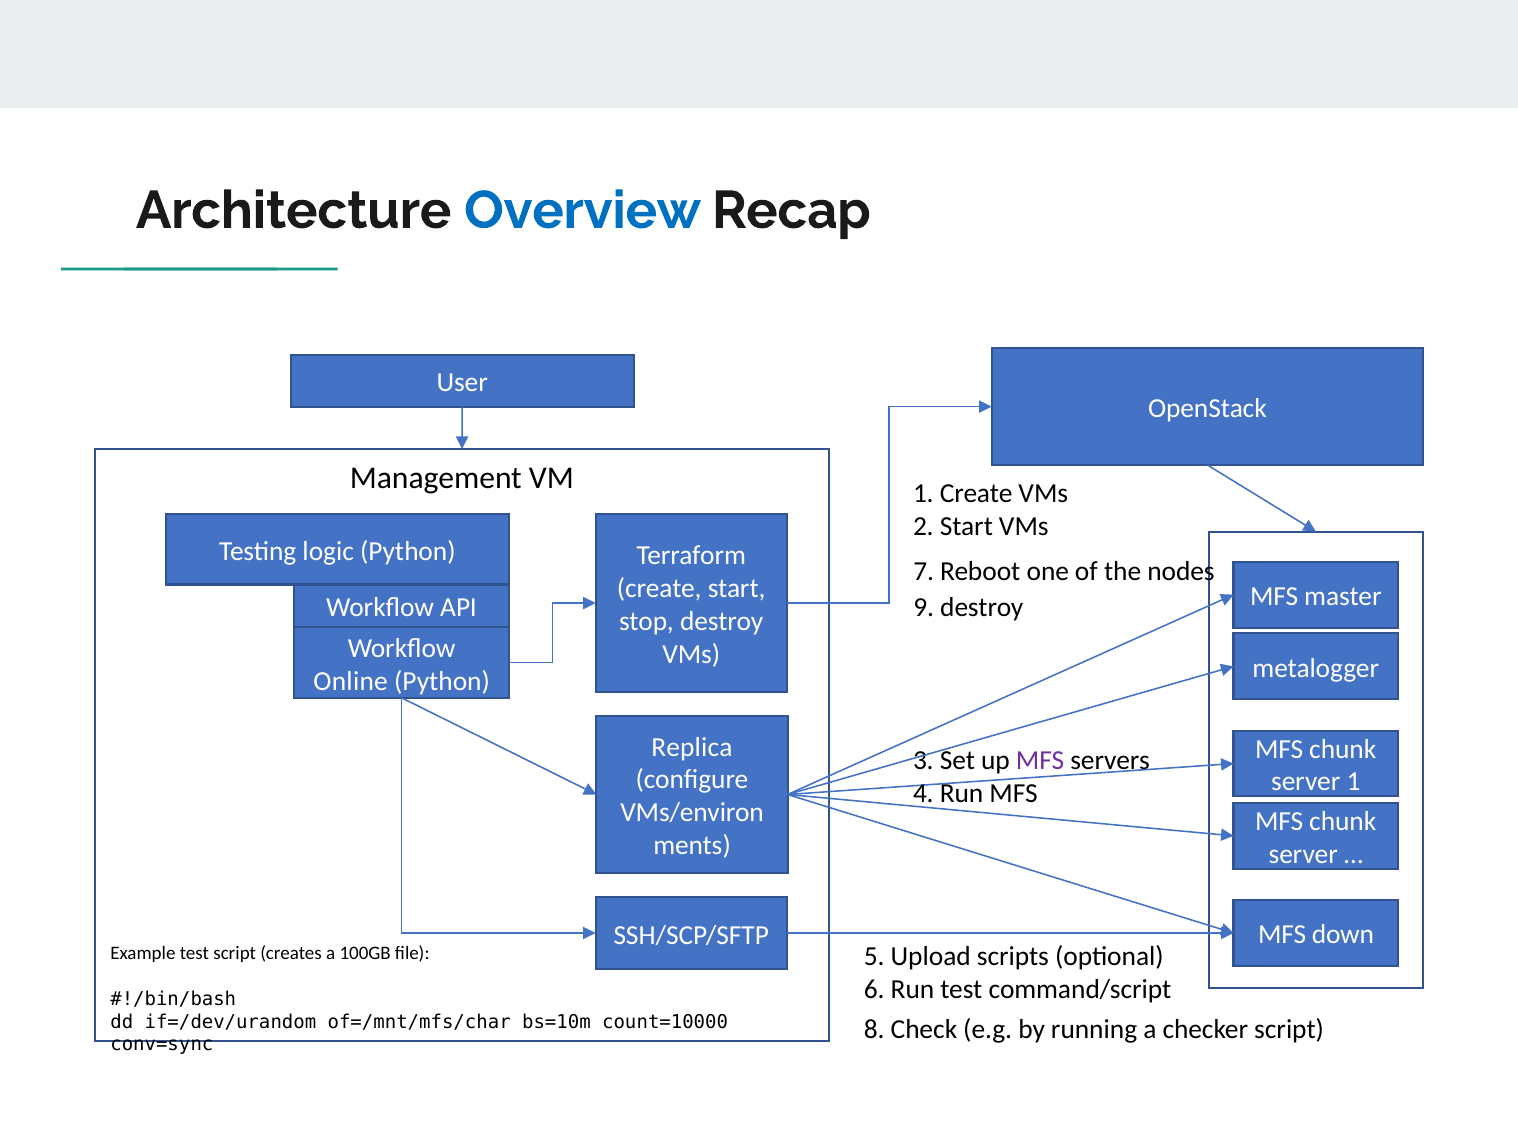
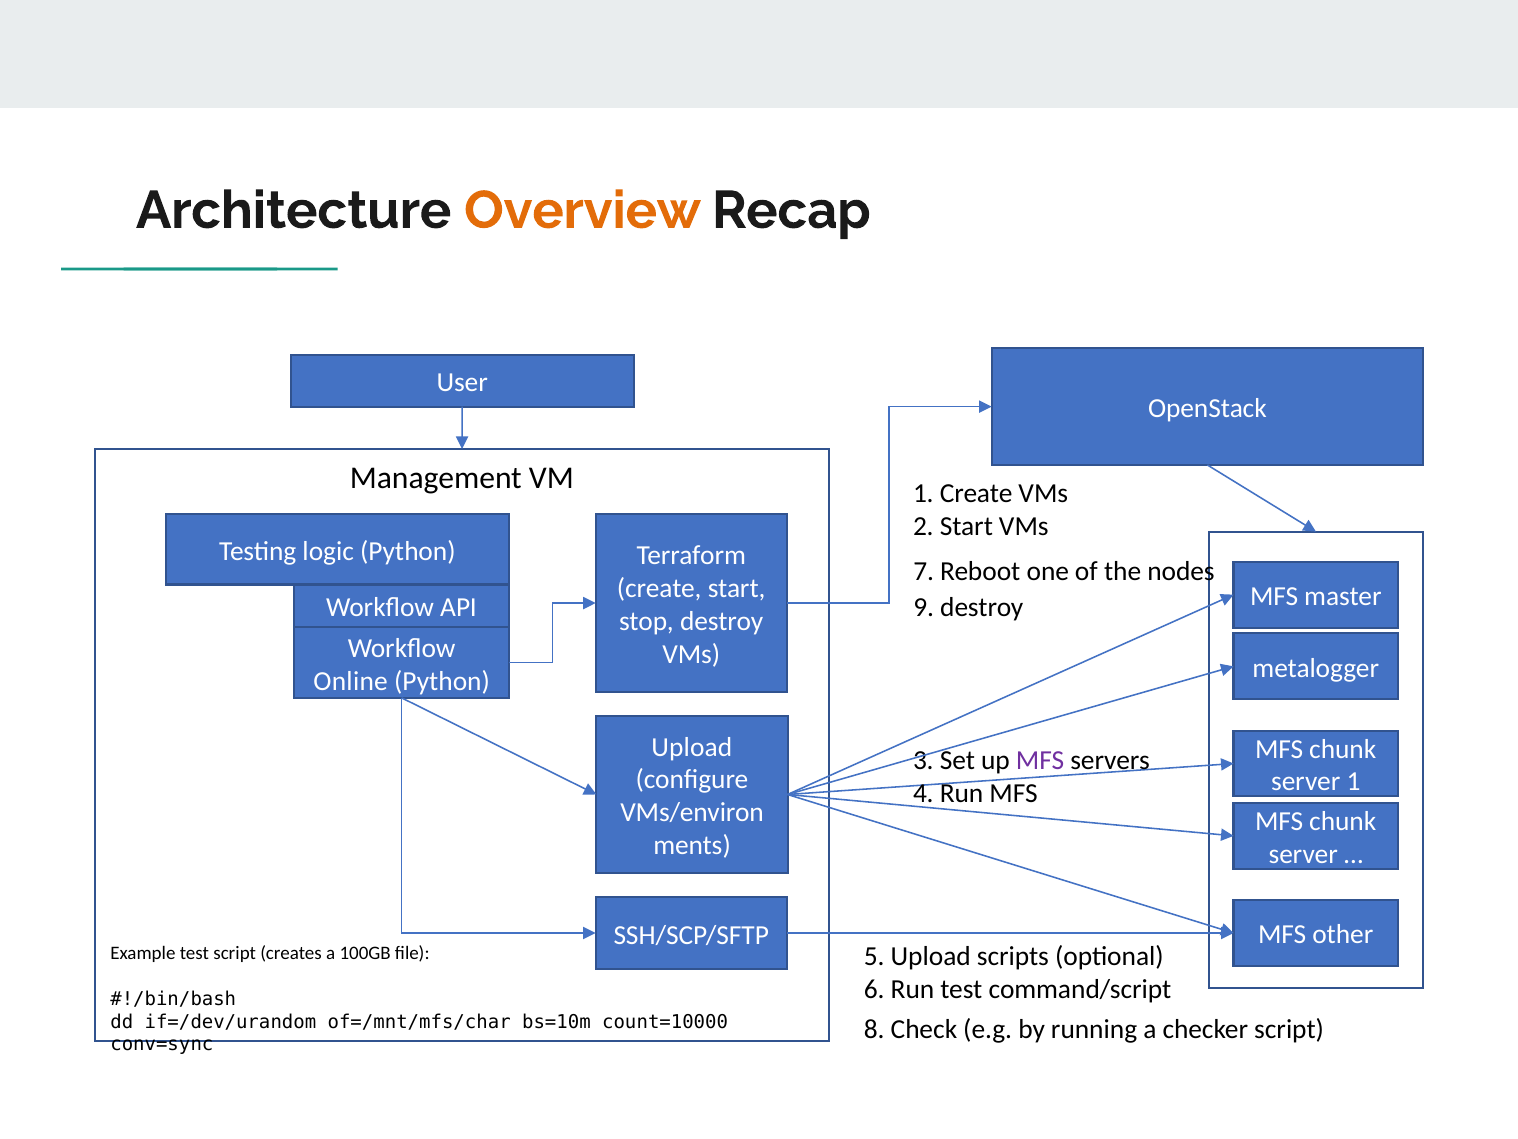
Overview colour: blue -> orange (582, 210)
Replica: Replica -> Upload (692, 747)
down: down -> other (1343, 934)
